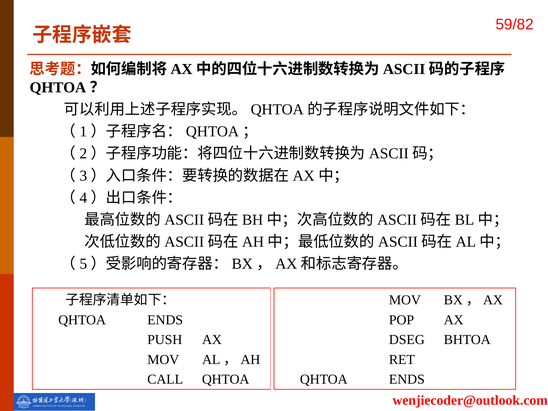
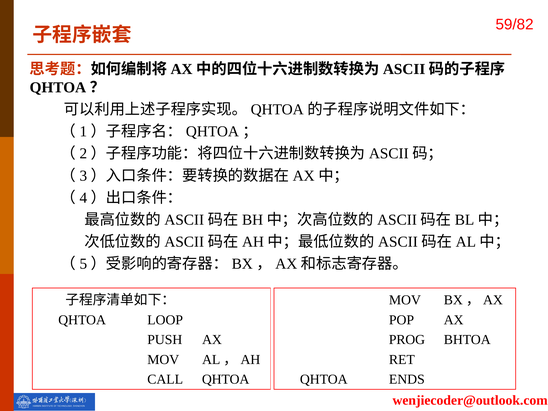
ENDS: ENDS -> LOOP (165, 320)
DSEG: DSEG -> PROG (407, 340)
